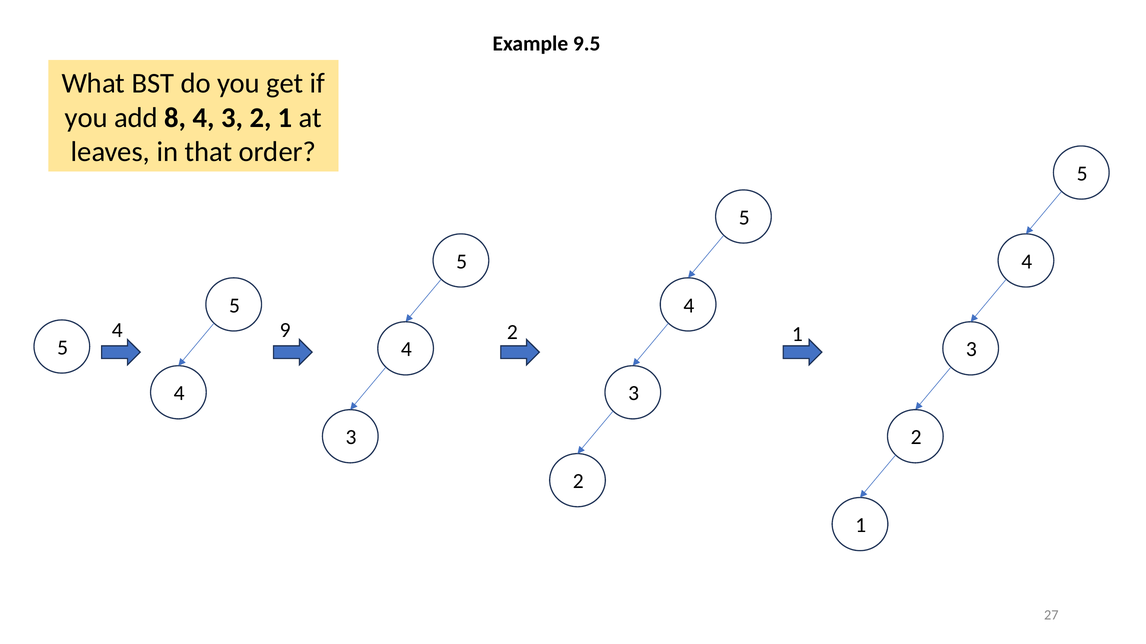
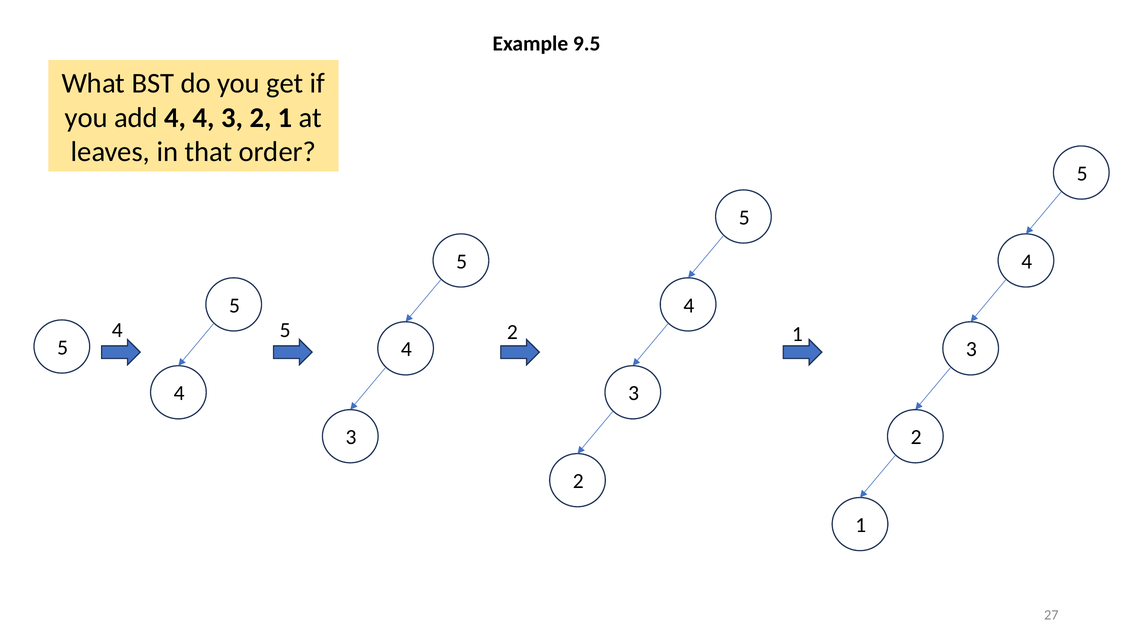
add 8: 8 -> 4 (175, 118)
9: 9 -> 5 (285, 331)
